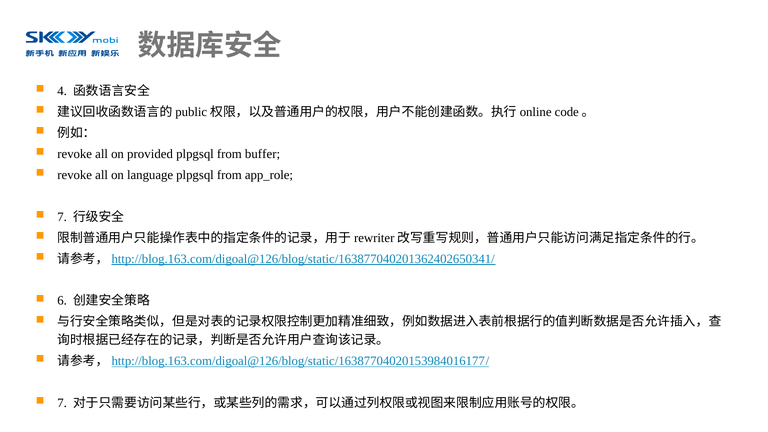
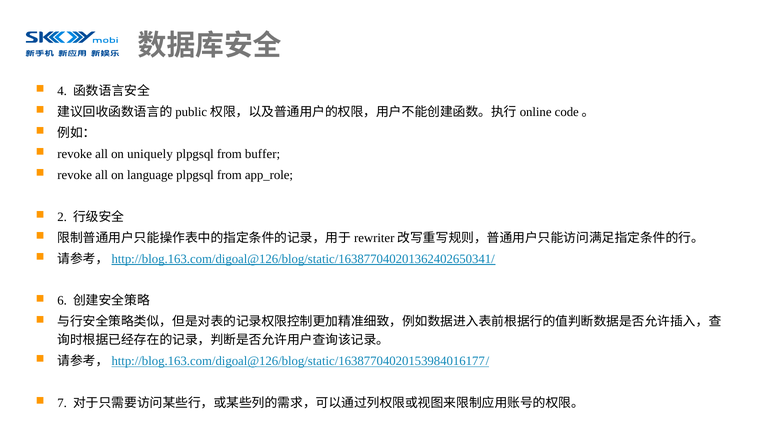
provided: provided -> uniquely (150, 154)
7: 7 -> 2 (62, 217)
